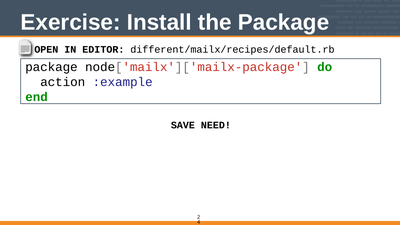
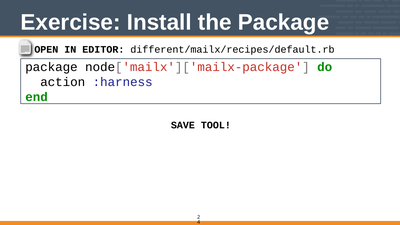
:example: :example -> :harness (123, 82)
NEED: NEED -> TOOL (216, 125)
